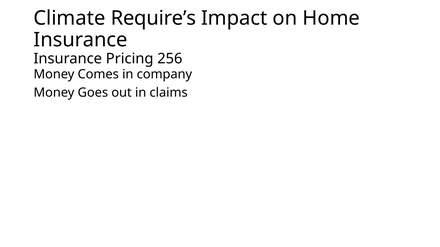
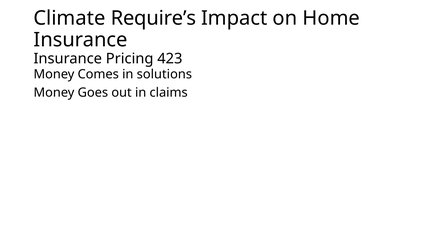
256: 256 -> 423 (170, 59)
company: company -> solutions (164, 74)
